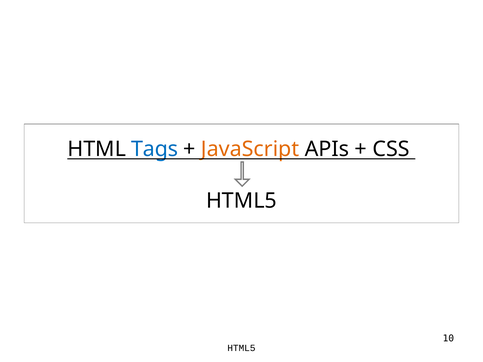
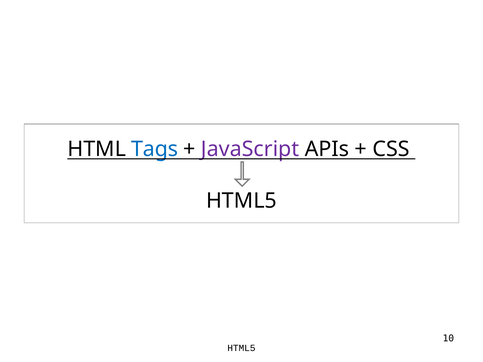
JavaScript colour: orange -> purple (250, 149)
